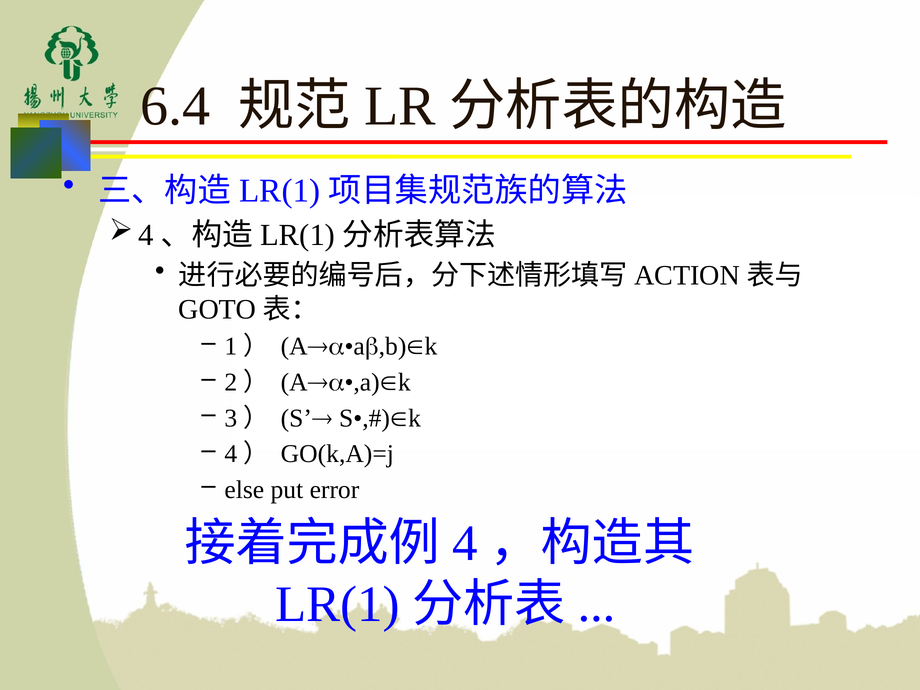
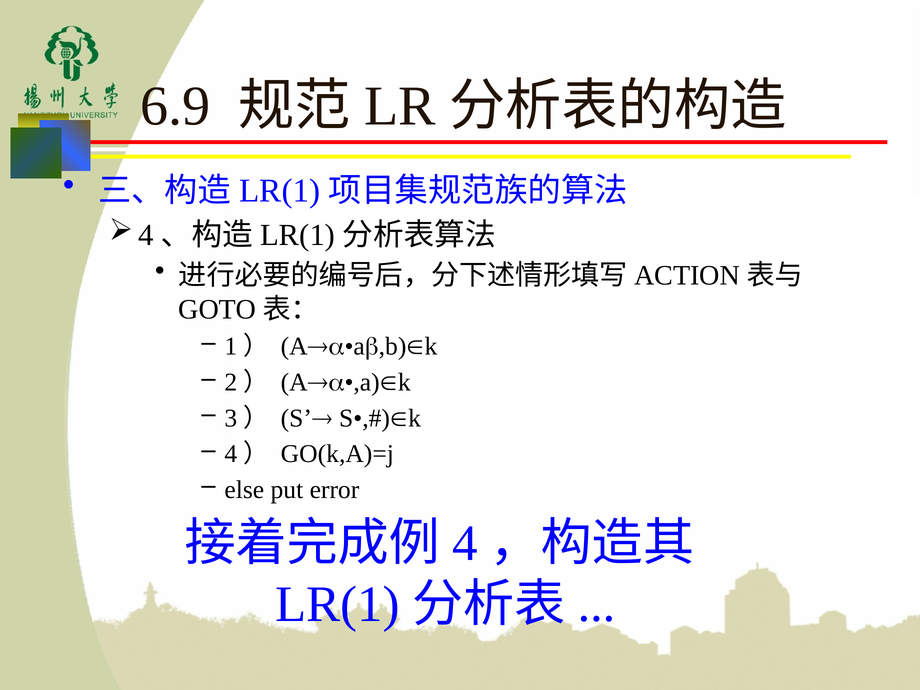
6.4: 6.4 -> 6.9 (175, 106)
